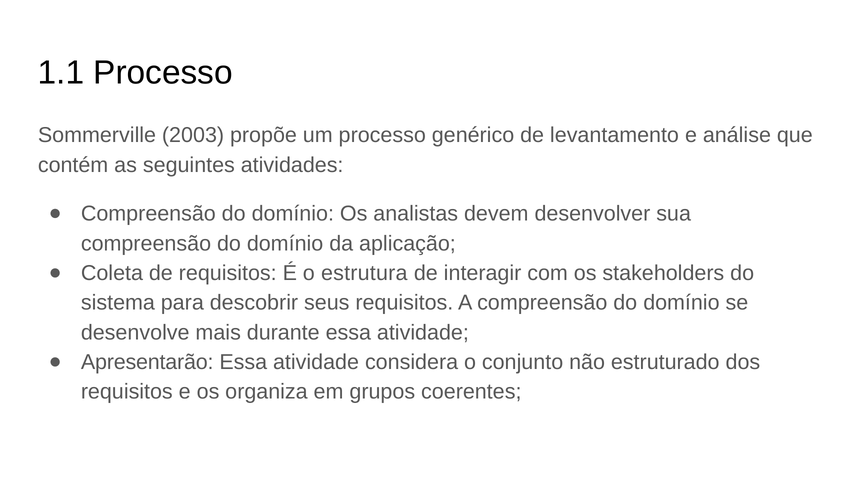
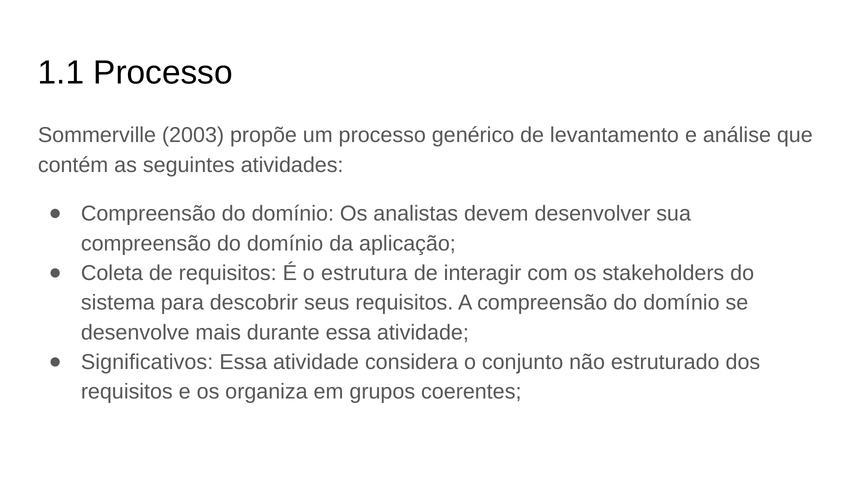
Apresentarão: Apresentarão -> Significativos (147, 362)
